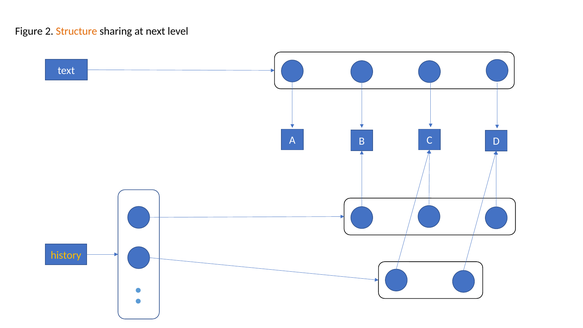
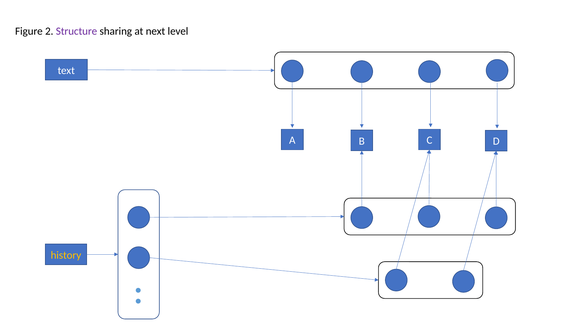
Structure colour: orange -> purple (77, 31)
